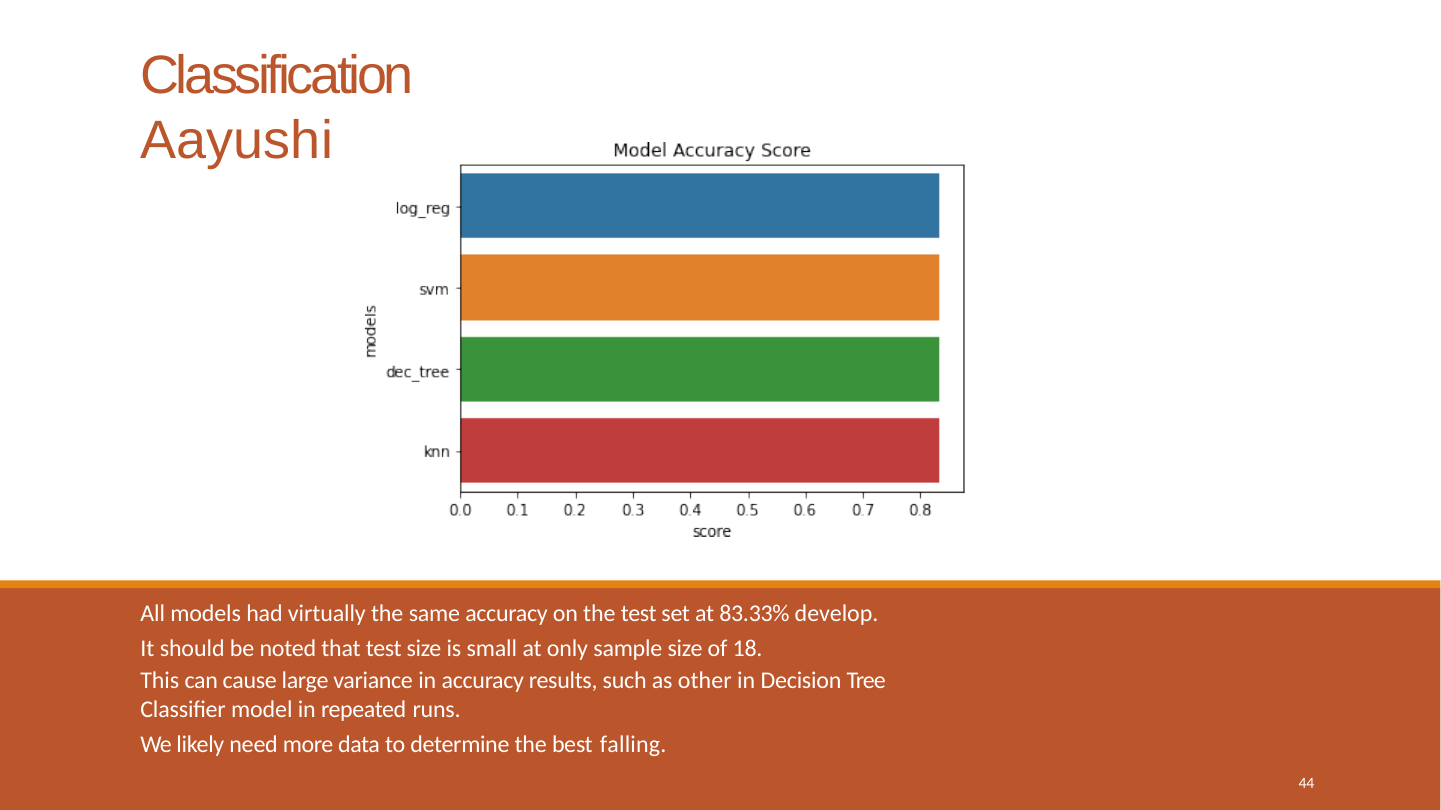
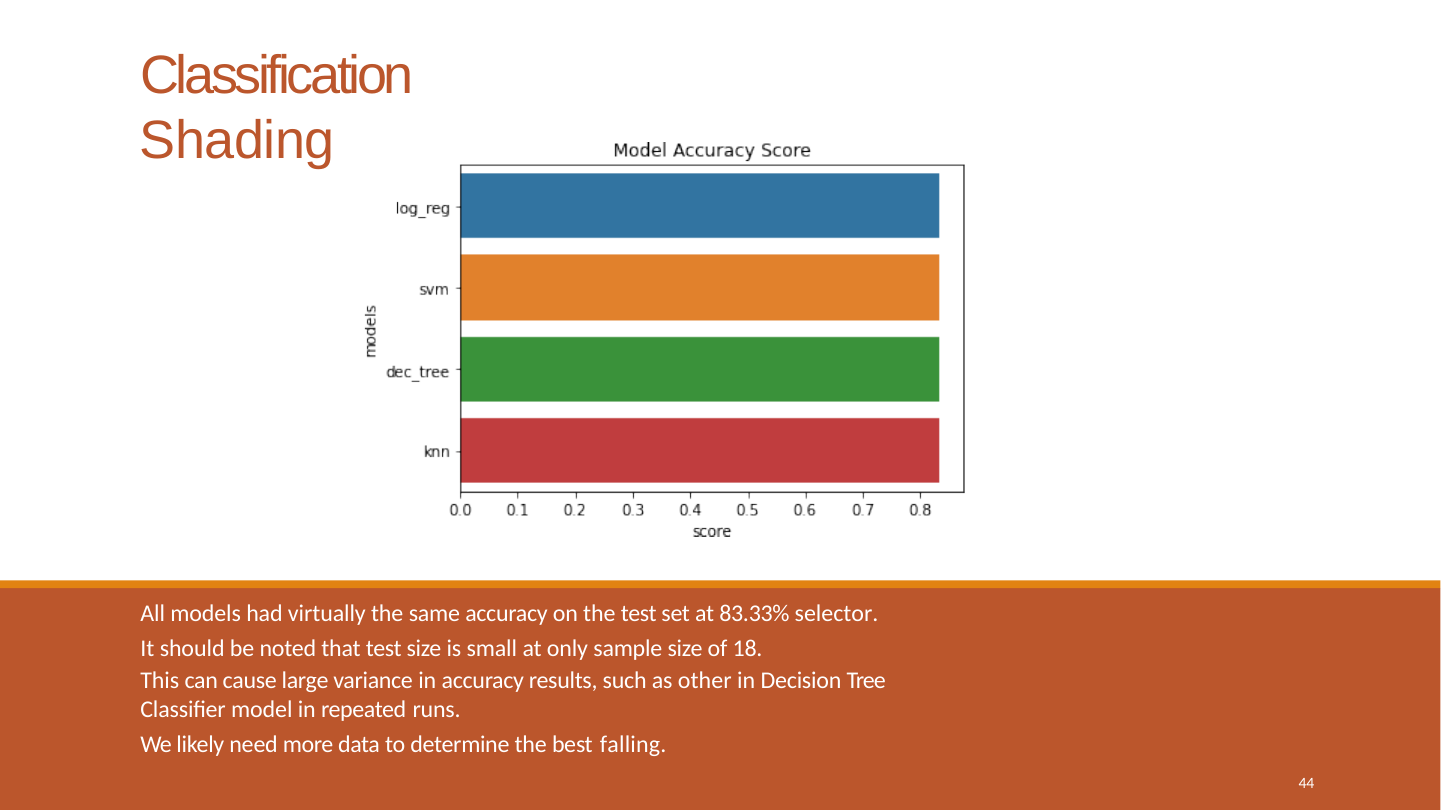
Aayushi: Aayushi -> Shading (237, 141)
develop: develop -> selector (837, 614)
